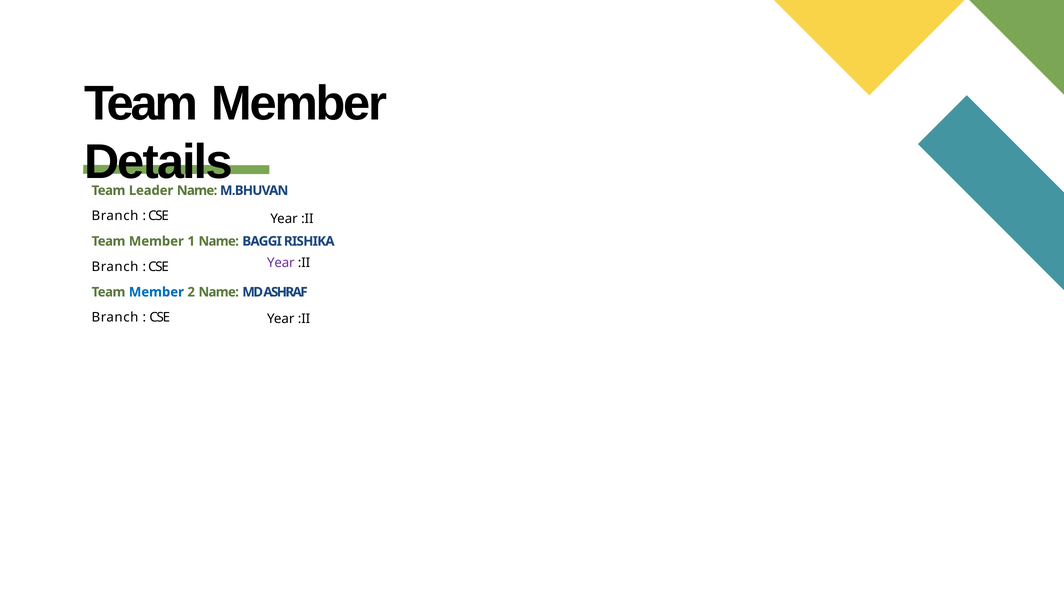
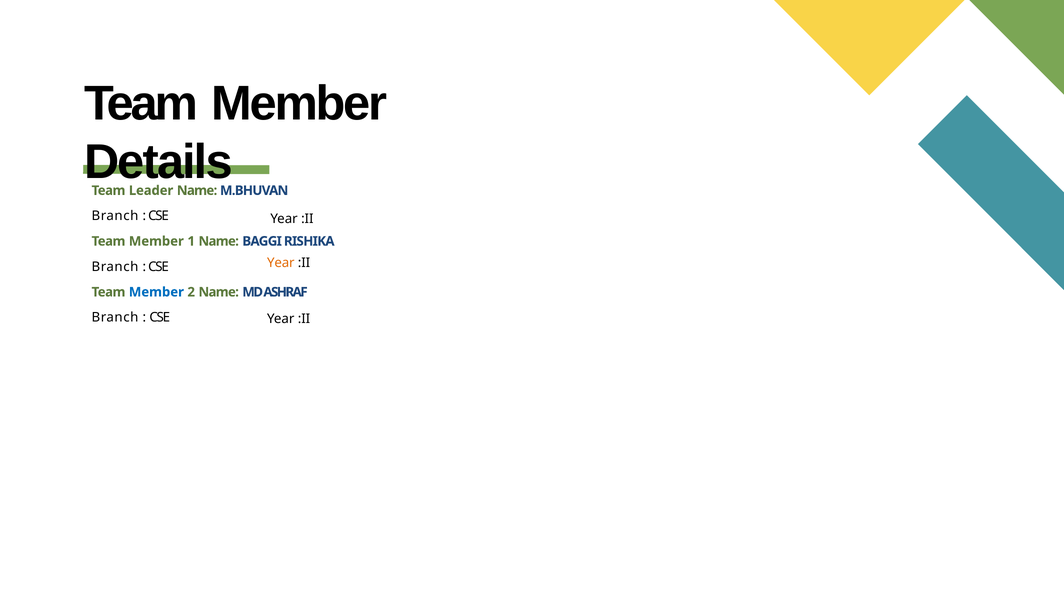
Year colour: purple -> orange (281, 263)
